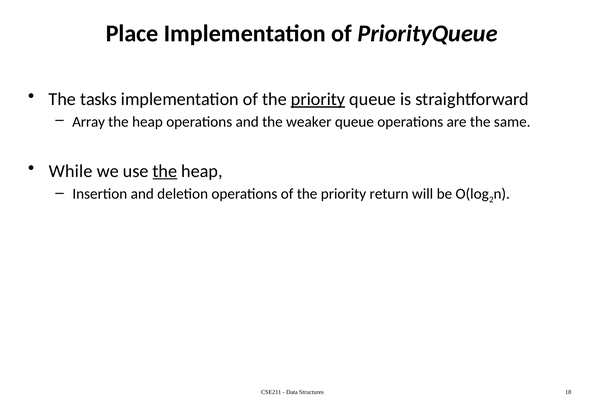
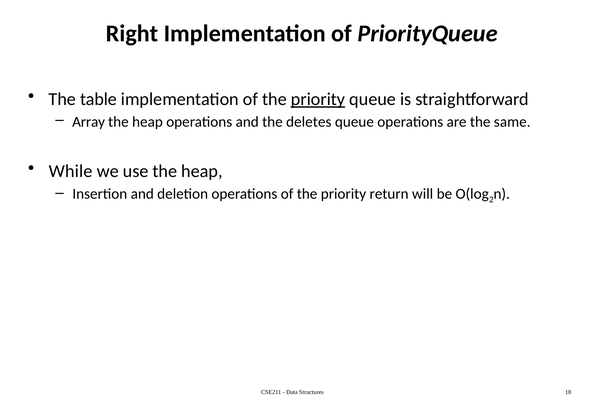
Place: Place -> Right (132, 33)
tasks: tasks -> table (99, 99)
weaker: weaker -> deletes (309, 122)
the underline: present -> none (165, 171)
